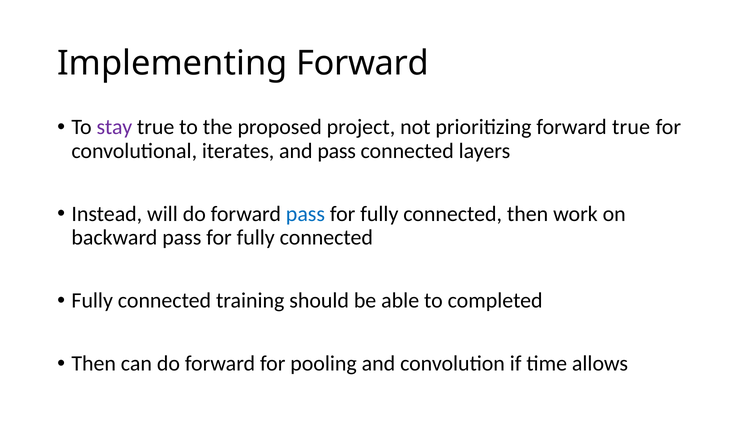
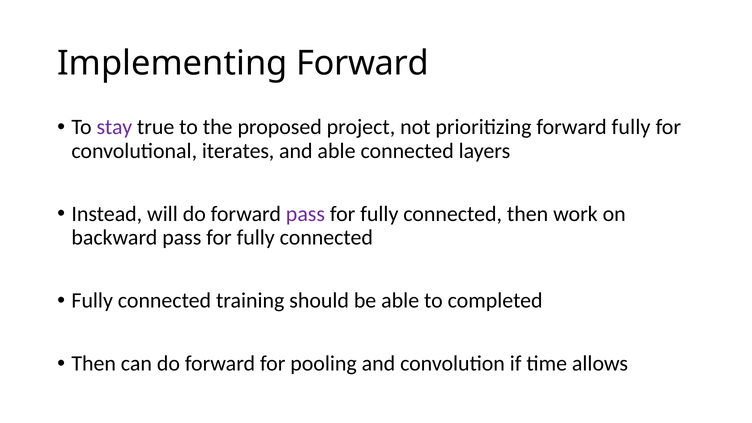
forward true: true -> fully (631, 127)
and pass: pass -> able (337, 151)
pass colour: blue -> purple (305, 214)
